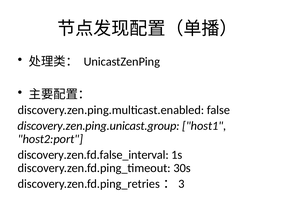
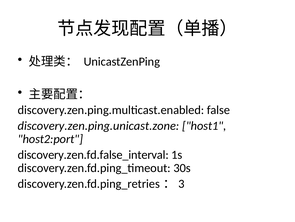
discovery.zen.ping.unicast.group: discovery.zen.ping.unicast.group -> discovery.zen.ping.unicast.zone (98, 125)
